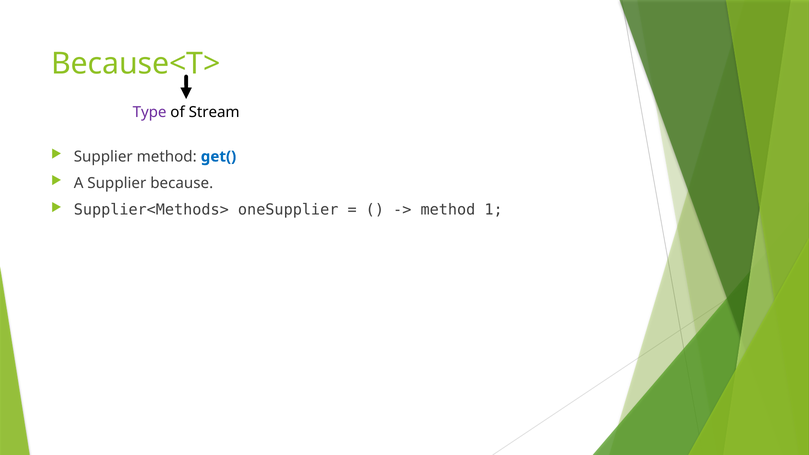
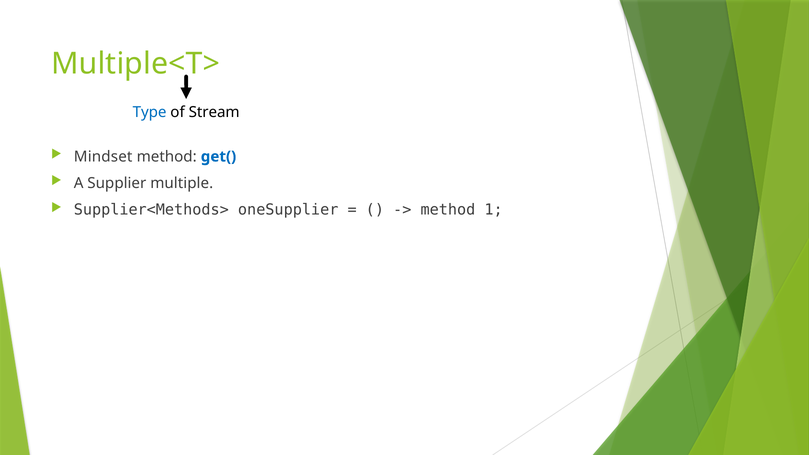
Because<T>: Because<T> -> Multiple<T> (136, 64)
Type colour: purple -> blue (150, 112)
Supplier: Supplier -> Mindset (103, 157)
because: because -> multiple (182, 183)
